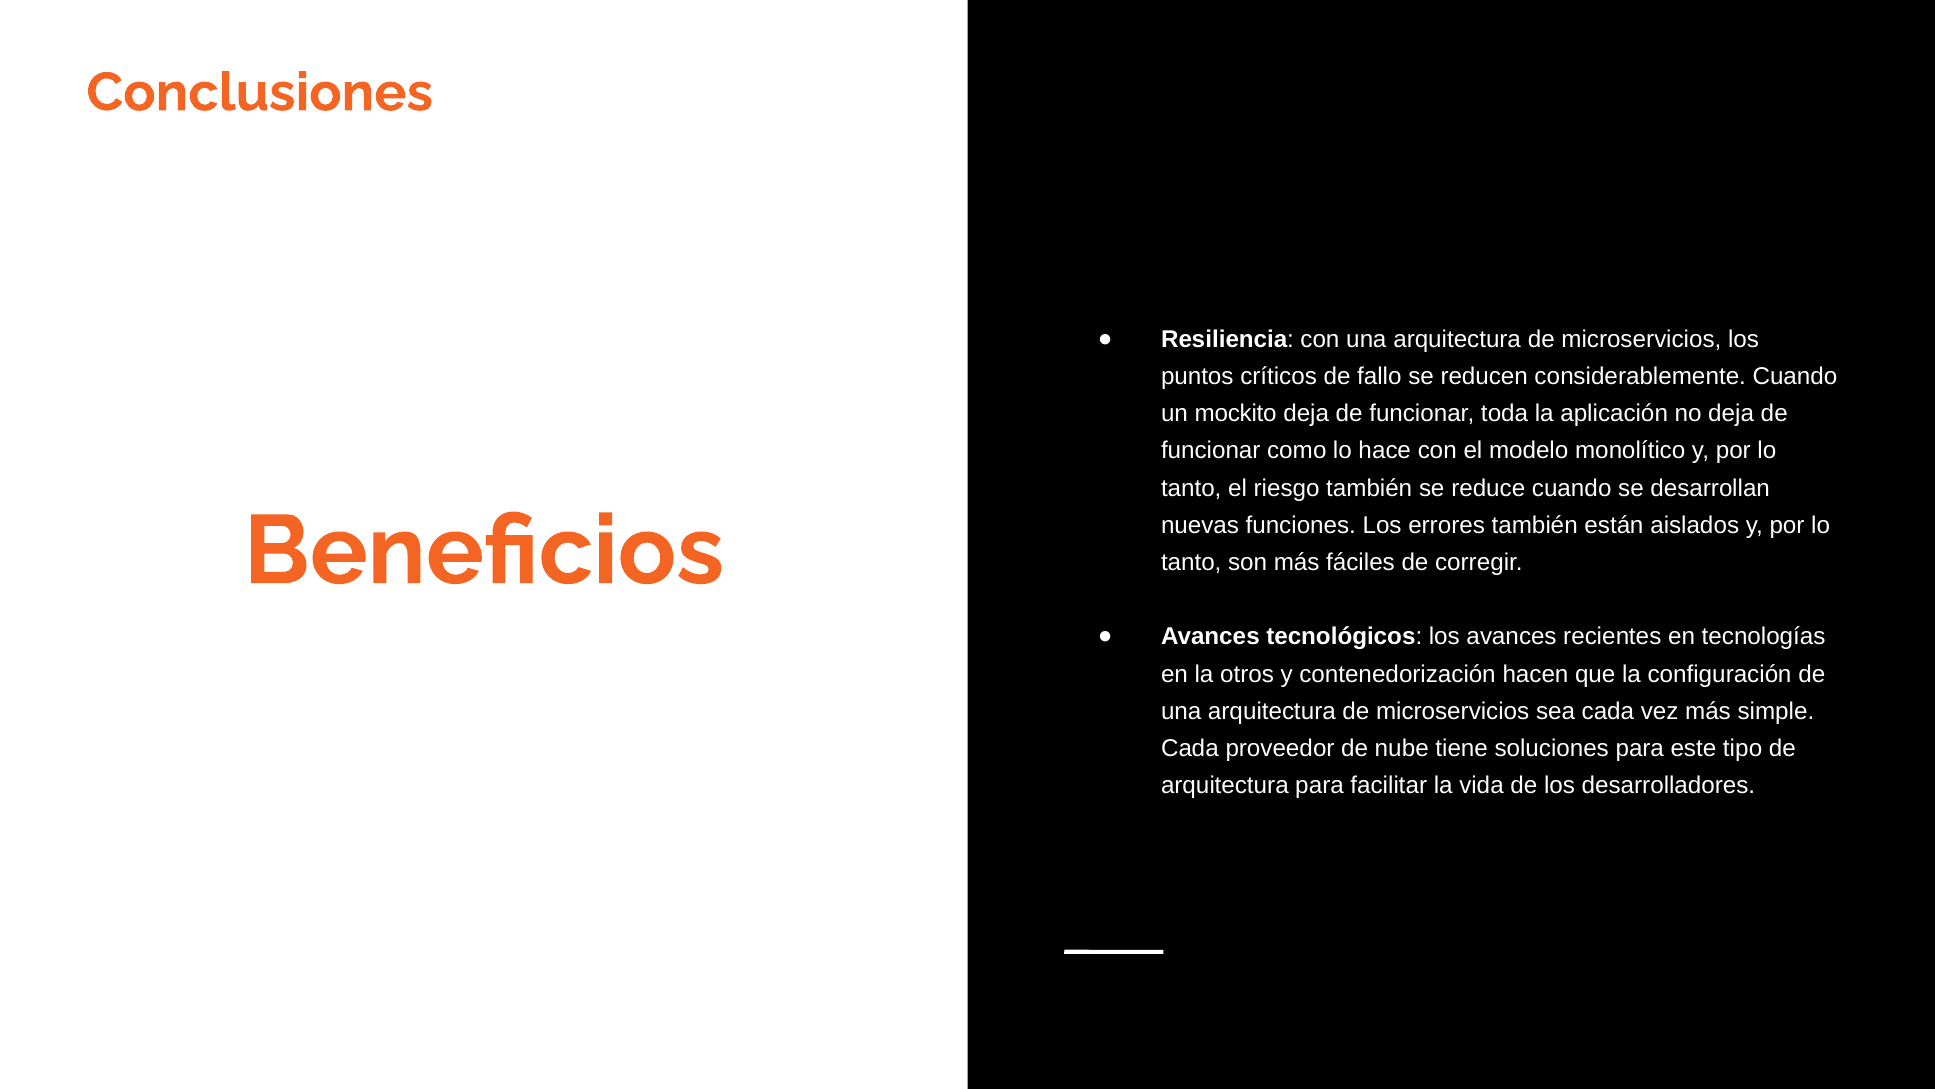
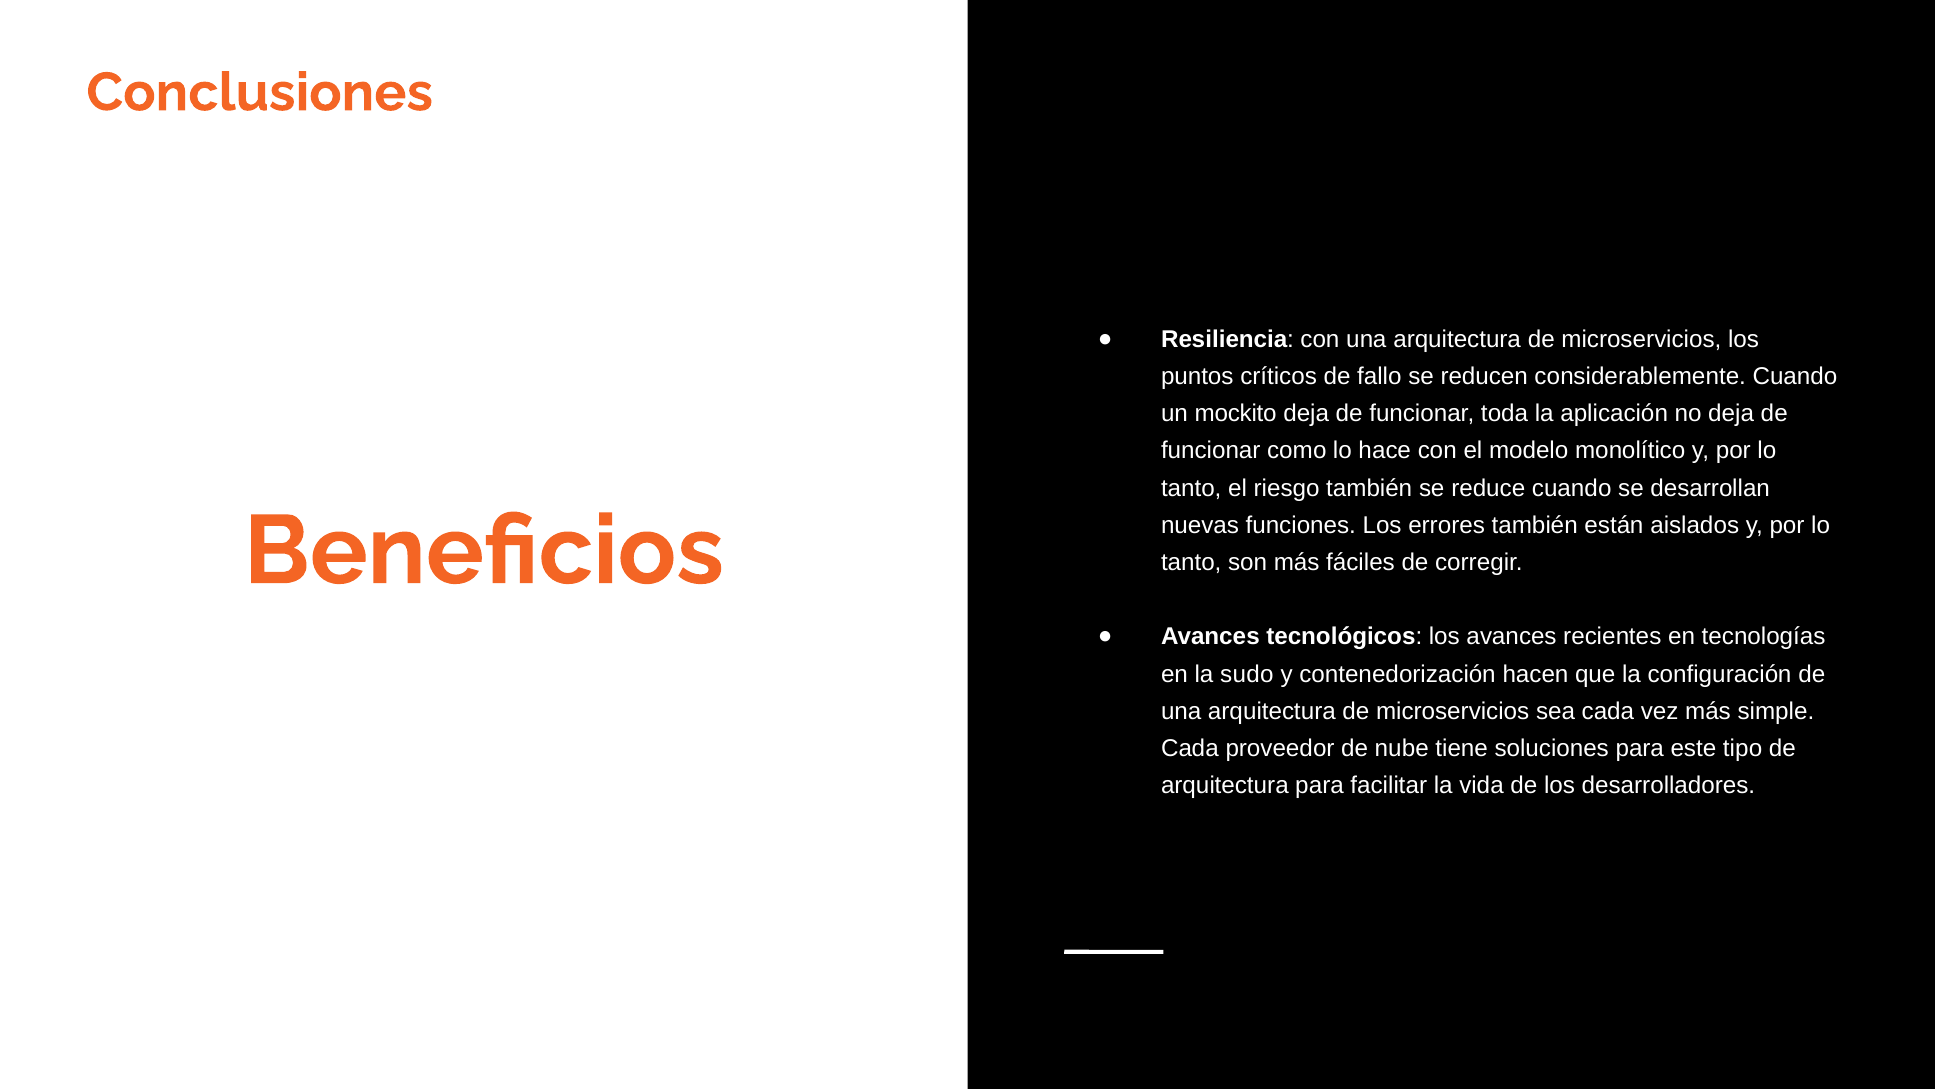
otros: otros -> sudo (1247, 674)
